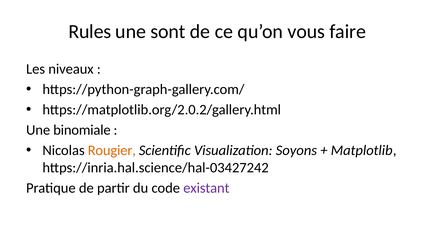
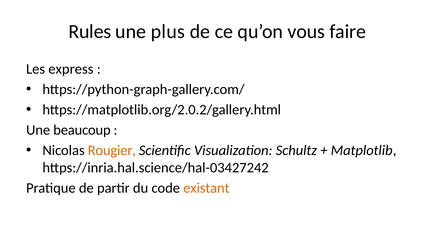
sont: sont -> plus (168, 32)
niveaux: niveaux -> express (71, 69)
binomiale: binomiale -> beaucoup (82, 130)
Soyons: Soyons -> Schultz (296, 150)
existant colour: purple -> orange (206, 188)
